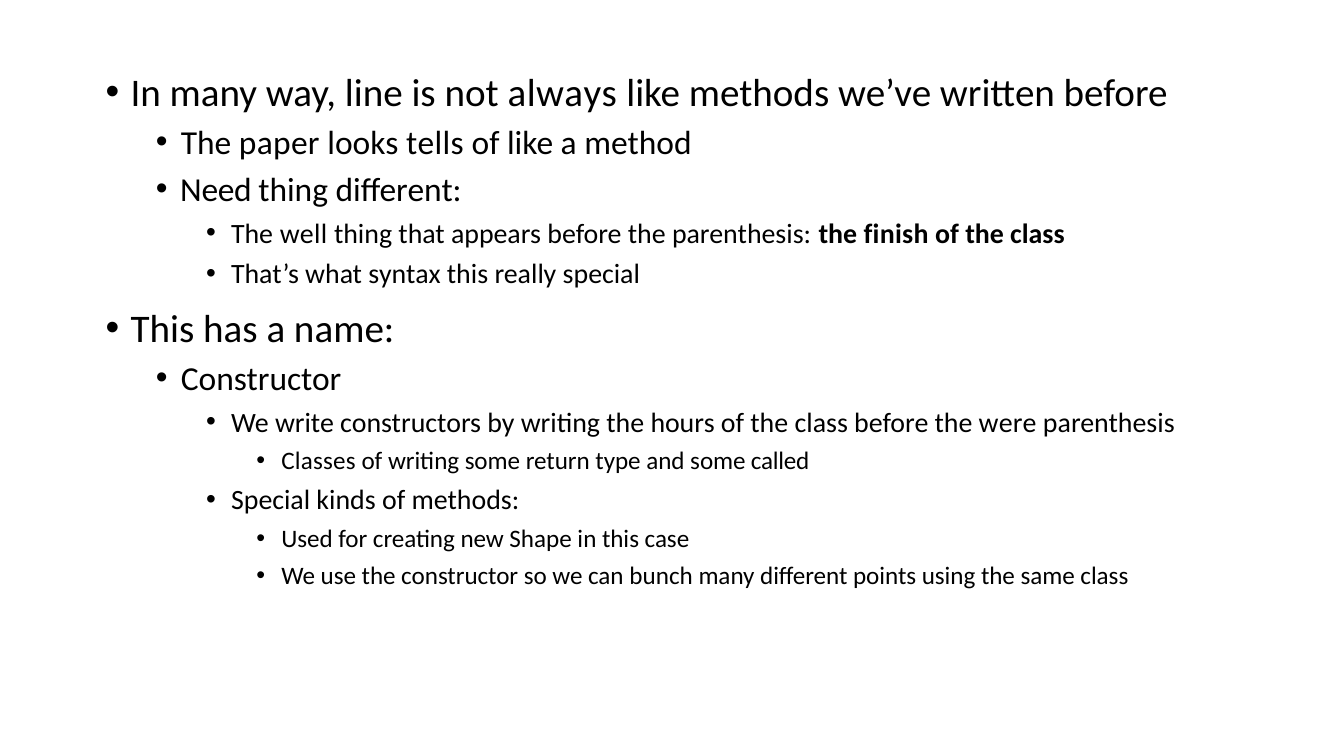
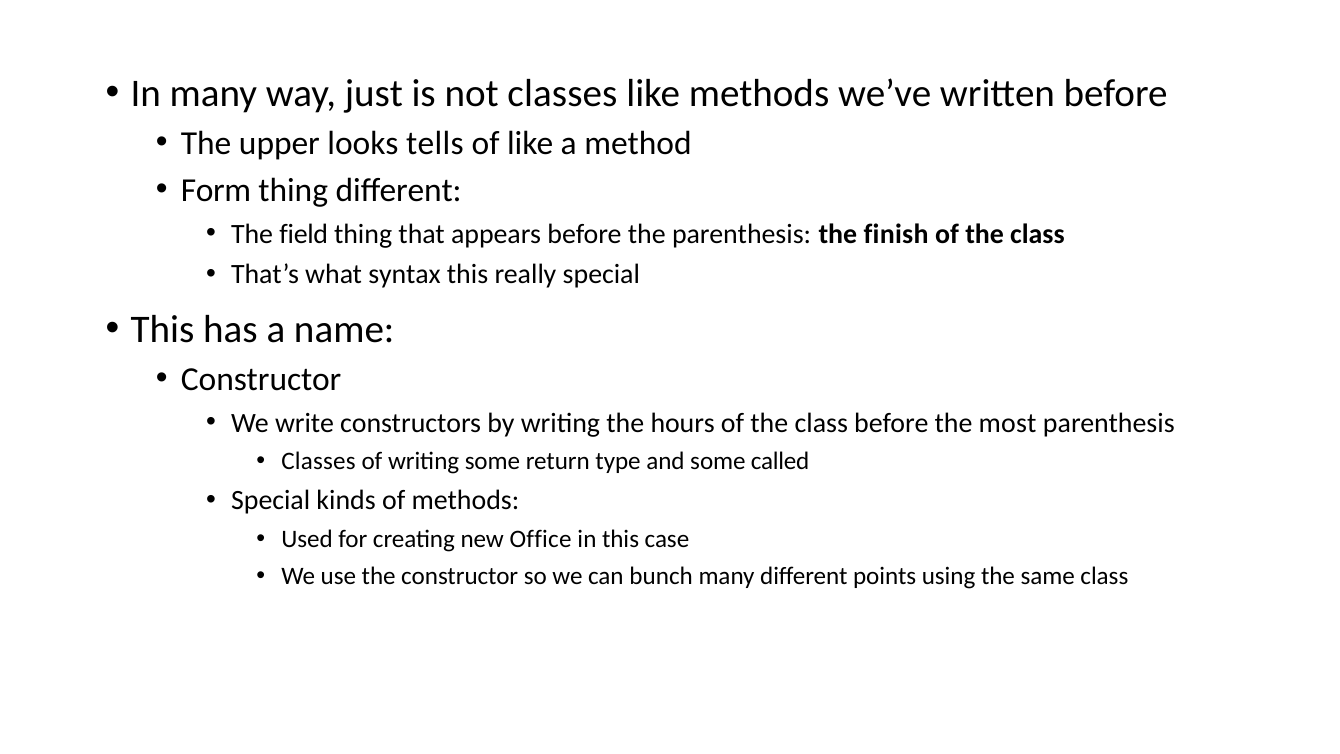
line: line -> just (374, 93)
not always: always -> classes (562, 93)
paper: paper -> upper (279, 143)
Need: Need -> Form (216, 191)
well: well -> field (304, 234)
were: were -> most (1008, 423)
Shape: Shape -> Office (541, 539)
